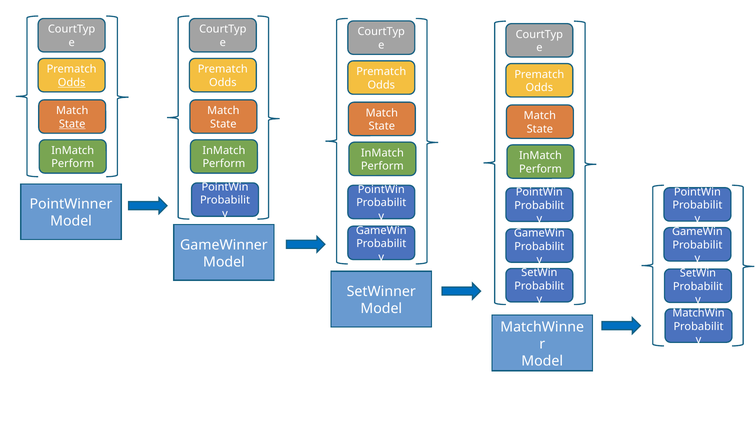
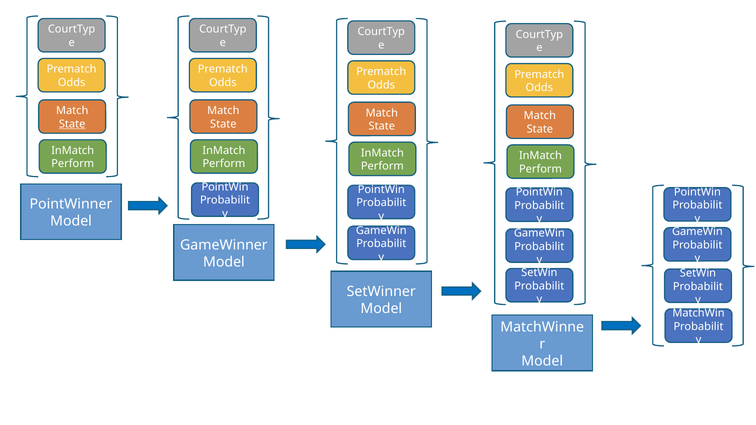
Odds underline: present -> none (72, 83)
